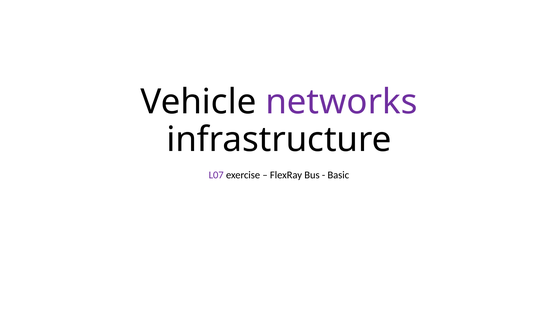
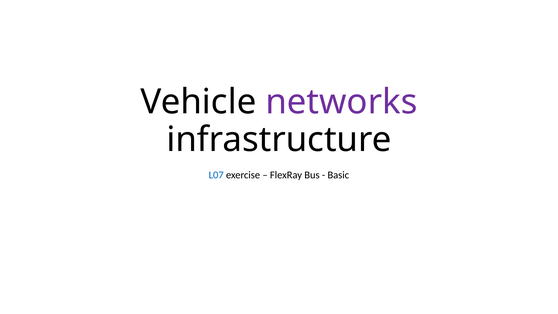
L07 colour: purple -> blue (216, 175)
